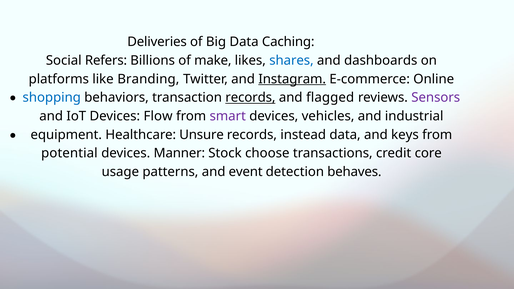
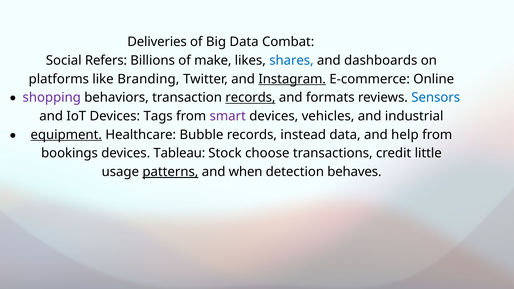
Caching: Caching -> Combat (288, 42)
shopping colour: blue -> purple (52, 98)
flagged: flagged -> formats (330, 98)
Sensors colour: purple -> blue (436, 98)
Flow: Flow -> Tags (158, 116)
equipment underline: none -> present (66, 135)
Unsure: Unsure -> Bubble (201, 135)
keys: keys -> help (405, 135)
potential: potential -> bookings (69, 153)
Manner: Manner -> Tableau (179, 153)
core: core -> little (428, 153)
patterns underline: none -> present (170, 172)
event: event -> when (246, 172)
